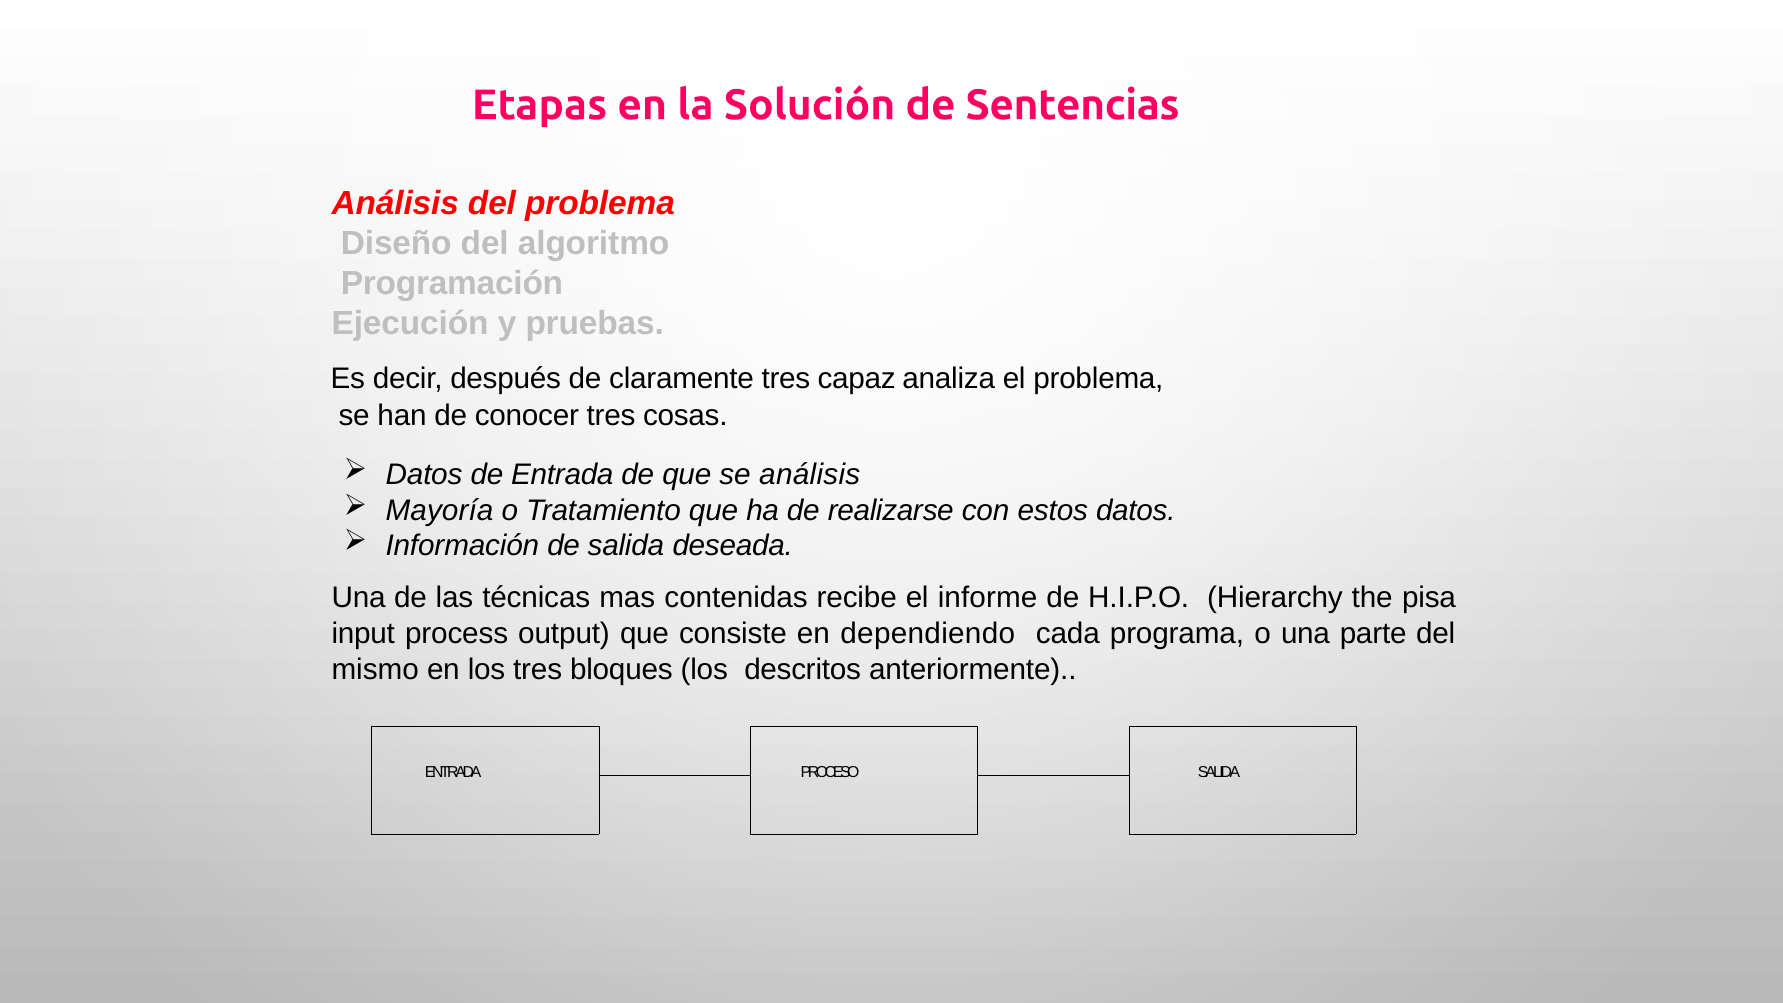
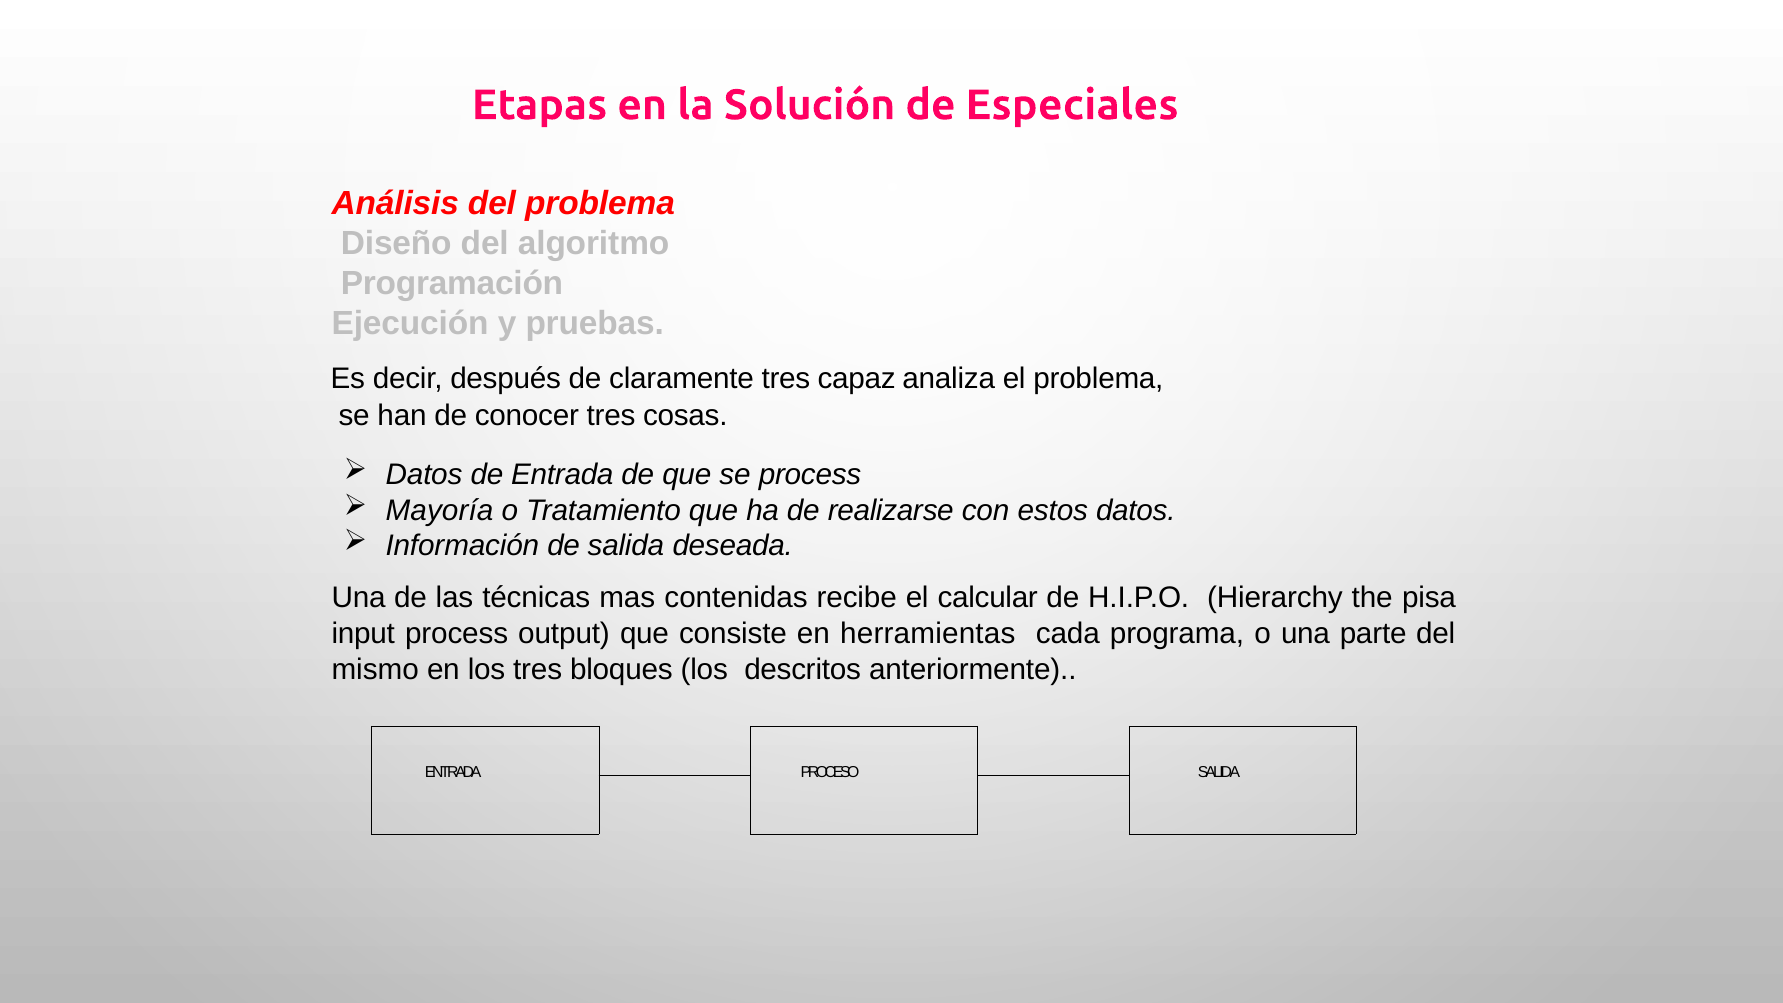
Sentencias: Sentencias -> Especiales (1072, 105)
se análisis: análisis -> process (810, 475)
informe: informe -> calcular (988, 598)
dependiendo: dependiendo -> herramientas (928, 634)
